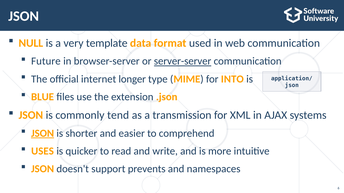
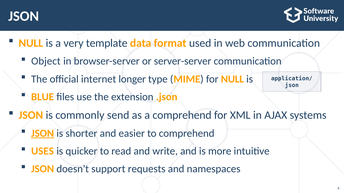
Future: Future -> Object (46, 61)
server-server underline: present -> none (183, 61)
for INTO: INTO -> NULL (232, 79)
tend: tend -> send (118, 115)
a transmission: transmission -> comprehend (182, 115)
prevents: prevents -> requests (147, 169)
